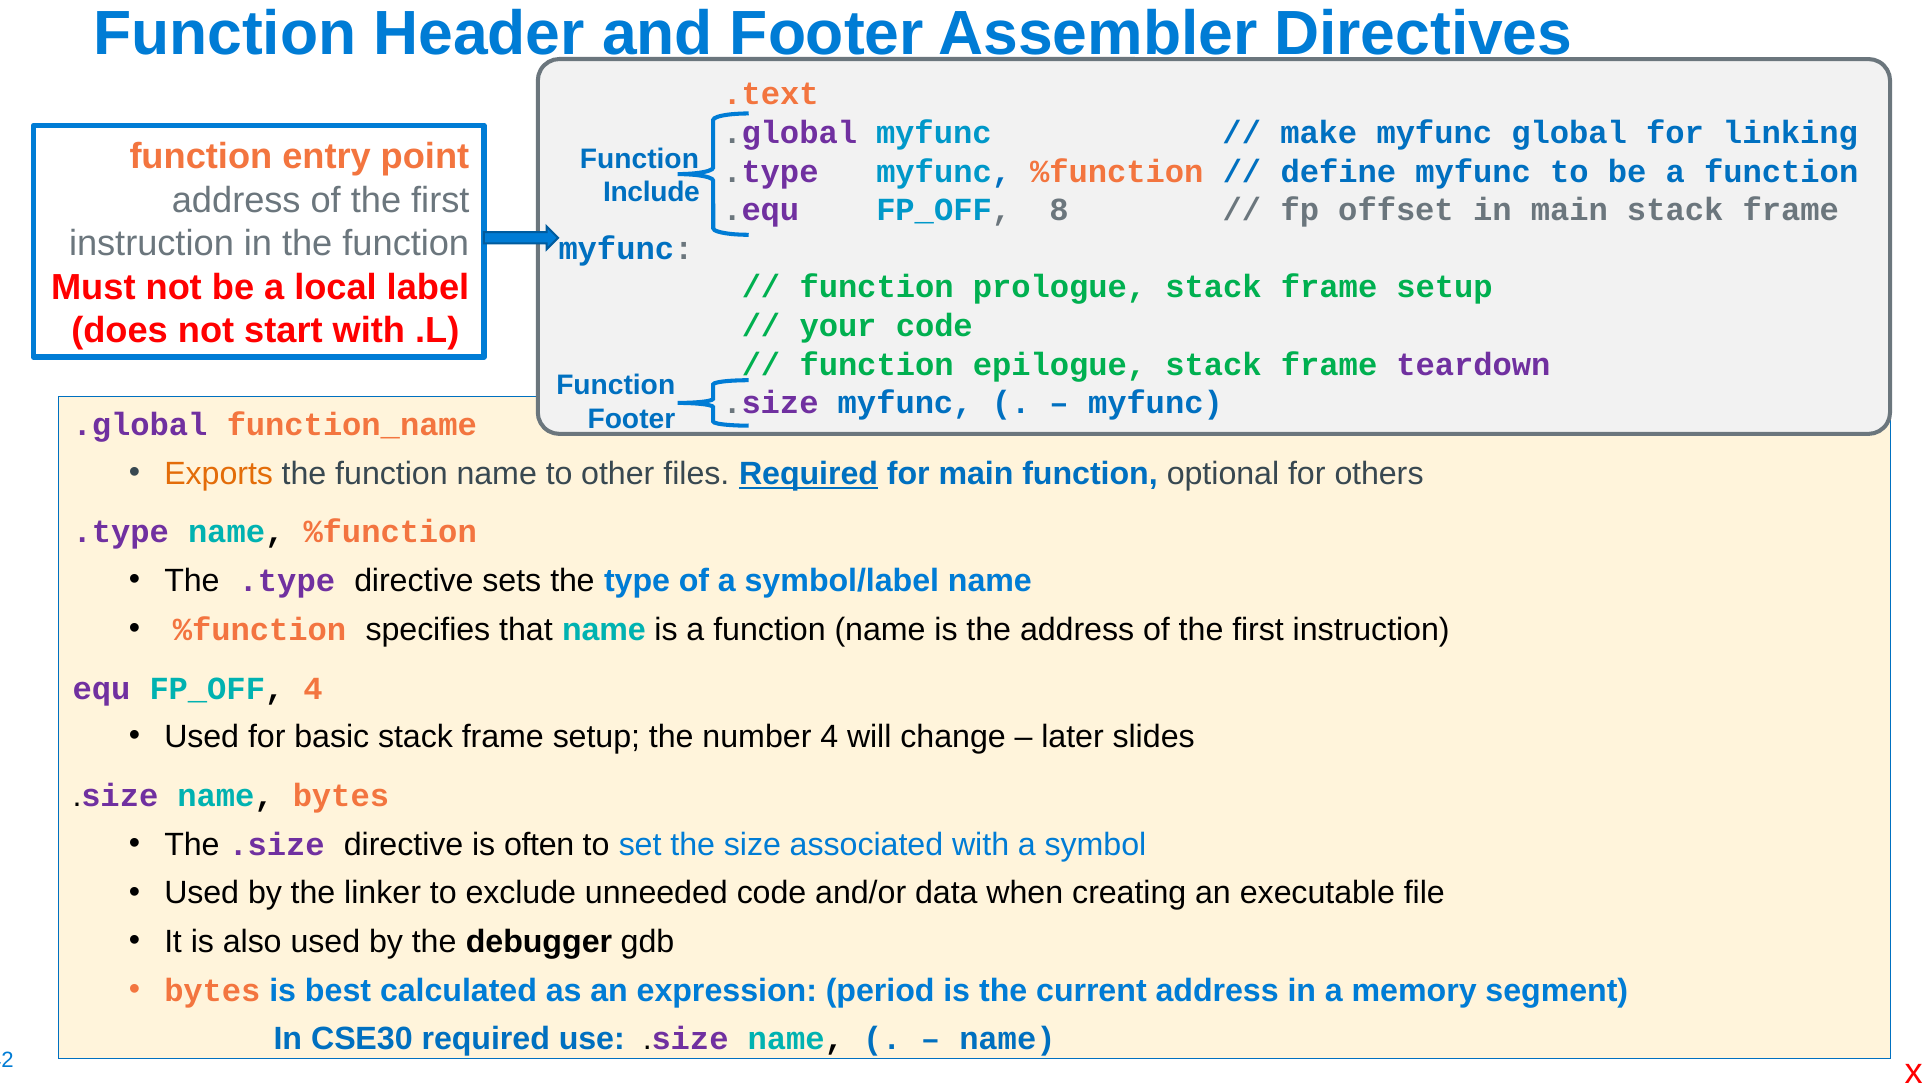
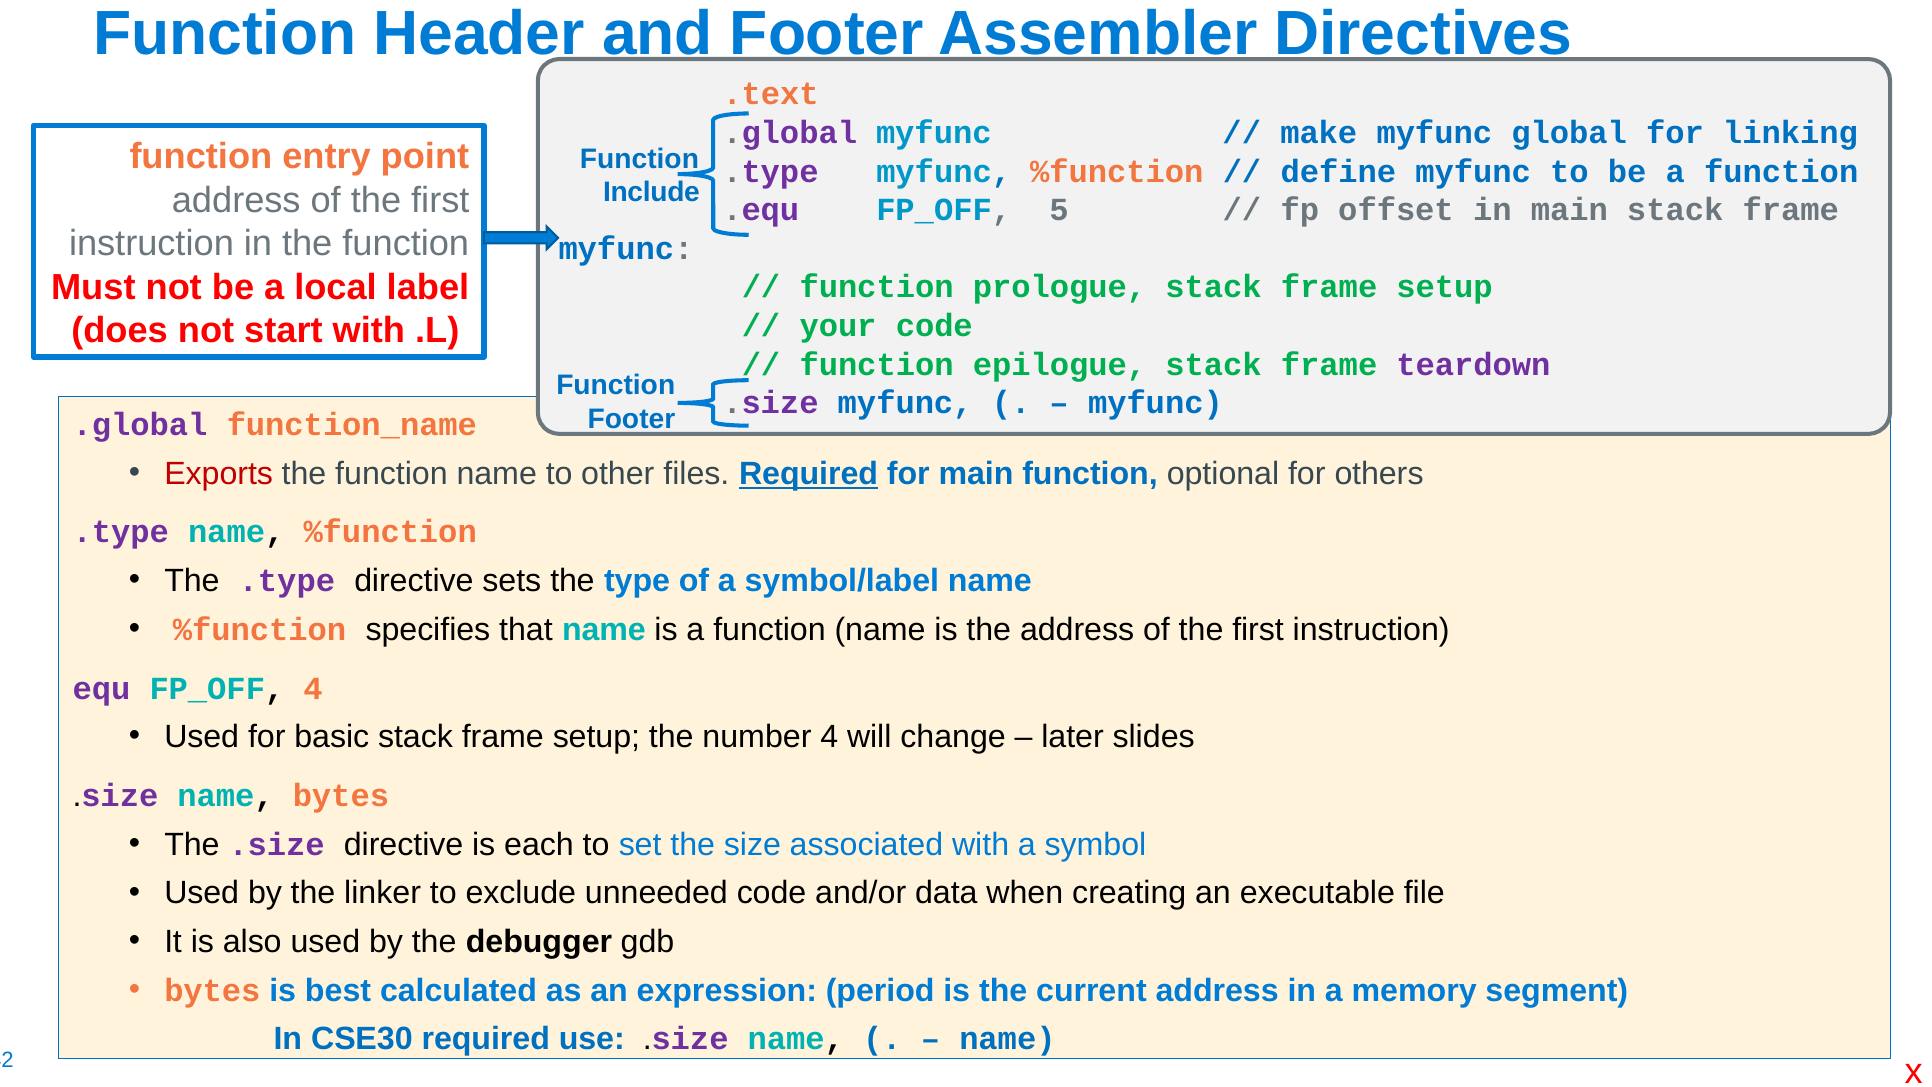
8: 8 -> 5 (1059, 210)
Exports colour: orange -> red (219, 473)
often: often -> each (539, 844)
